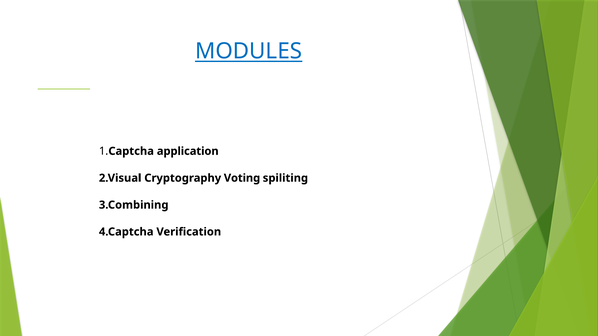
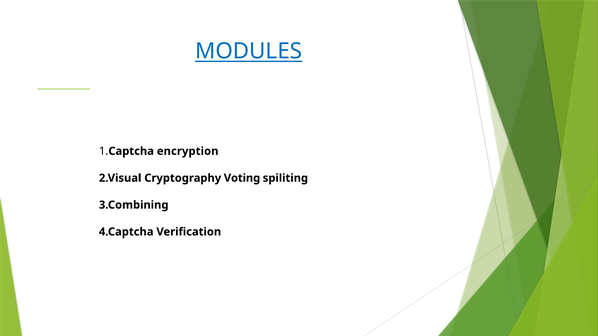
application: application -> encryption (188, 151)
